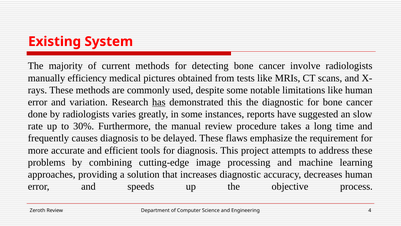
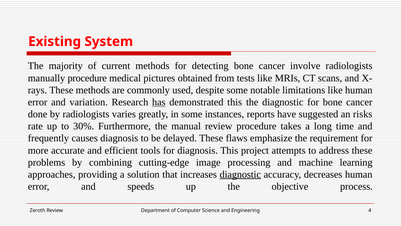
manually efficiency: efficiency -> procedure (87, 78)
slow: slow -> risks (363, 114)
diagnostic underline: none -> present (240, 174)
